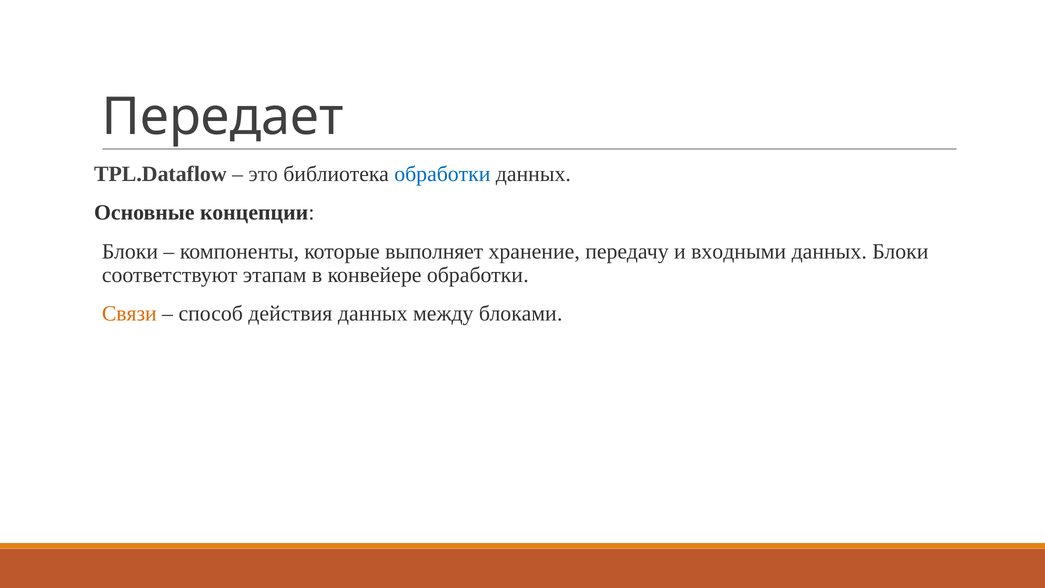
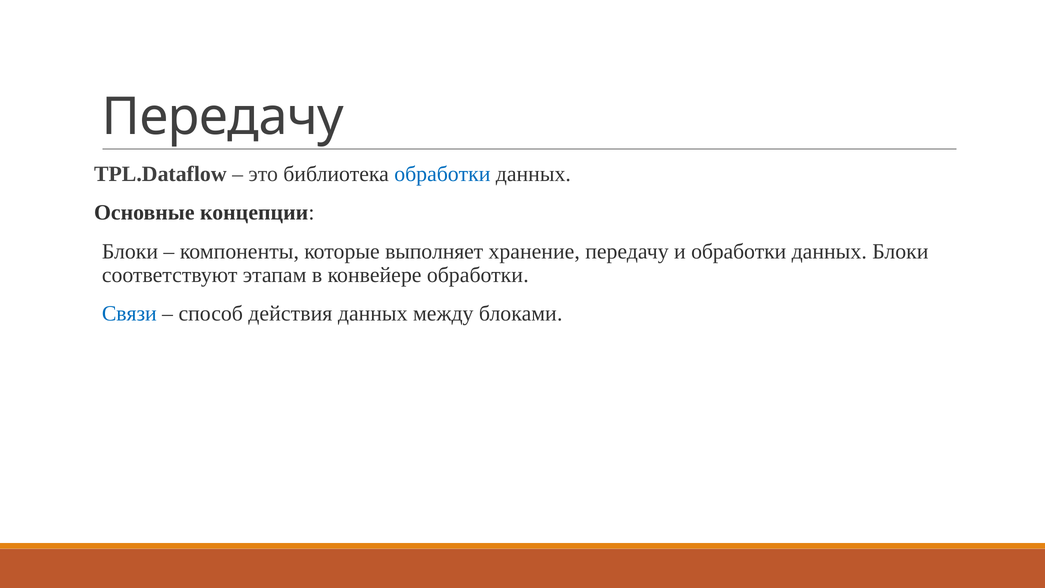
Передает: Передает -> Передачу (223, 117)
и входными: входными -> обработки (739, 251)
Связи colour: orange -> blue (129, 314)
